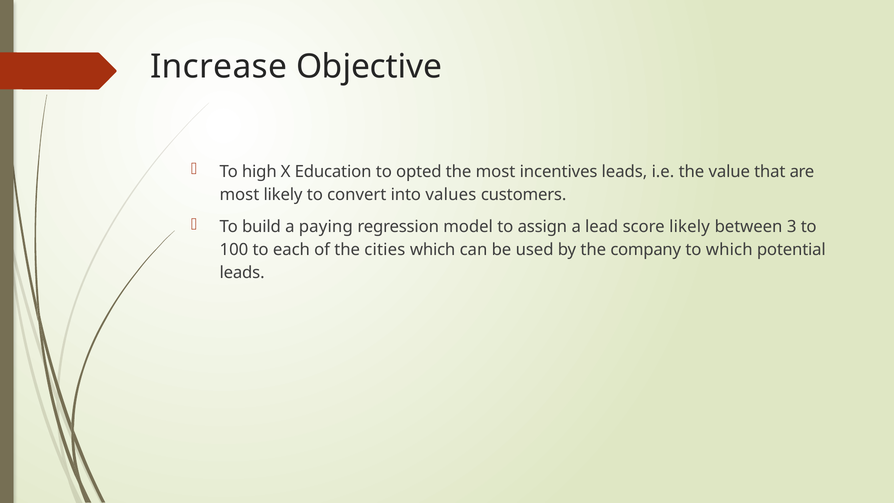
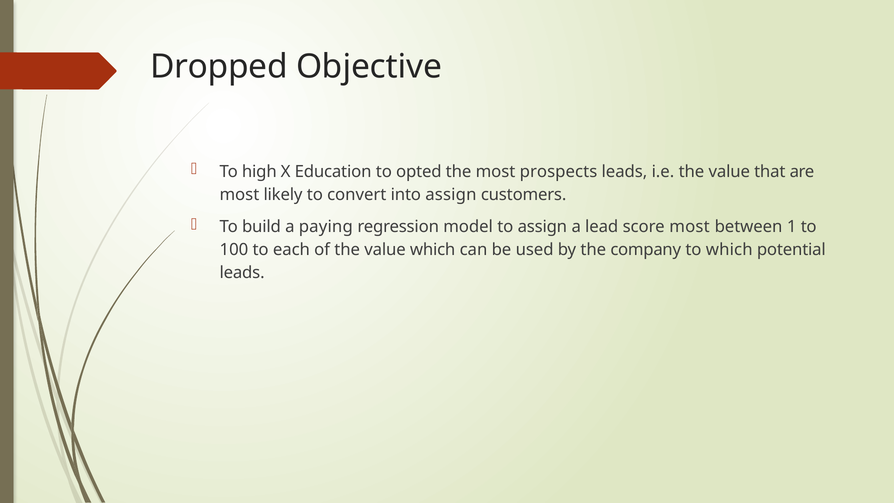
Increase: Increase -> Dropped (219, 67)
incentives: incentives -> prospects (558, 172)
into values: values -> assign (451, 195)
score likely: likely -> most (690, 227)
3: 3 -> 1 (792, 227)
of the cities: cities -> value (385, 250)
